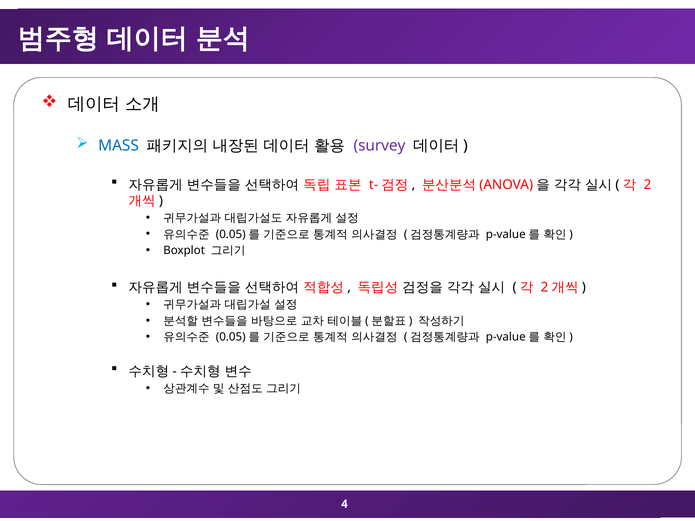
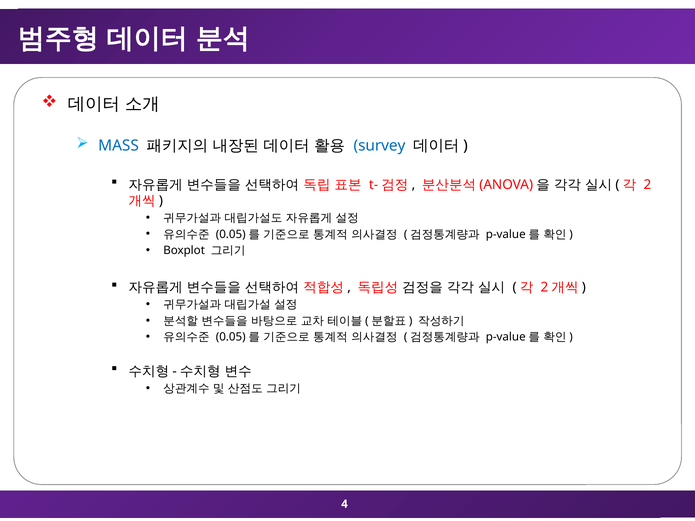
survey colour: purple -> blue (380, 146)
